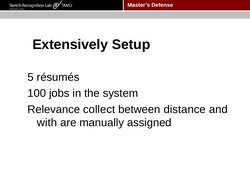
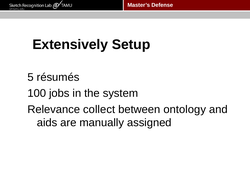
distance: distance -> ontology (185, 110)
with: with -> aids (47, 123)
